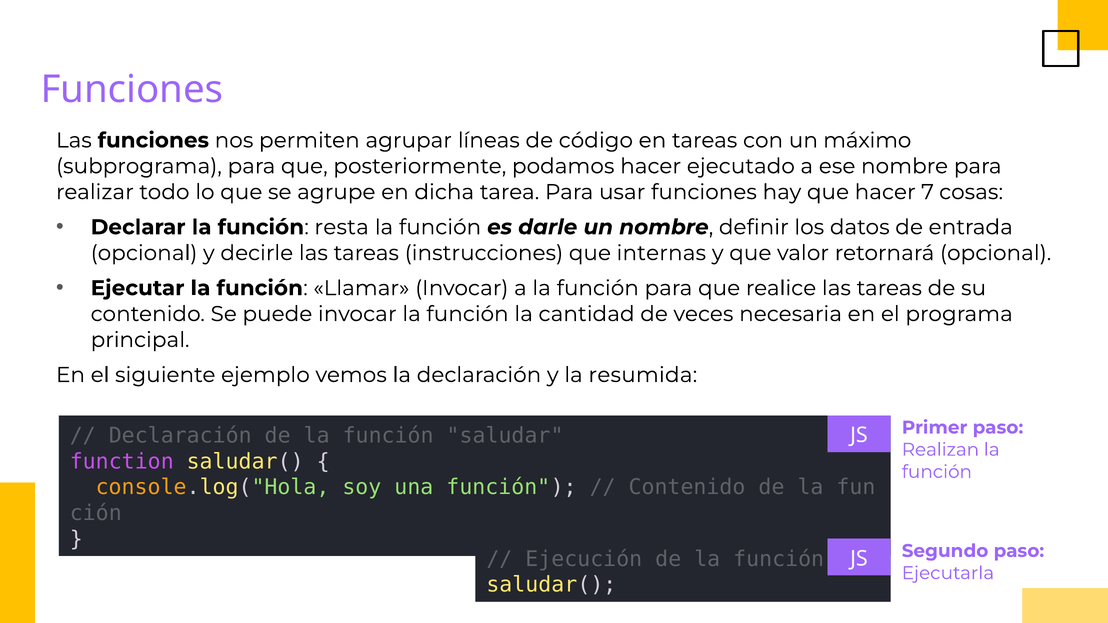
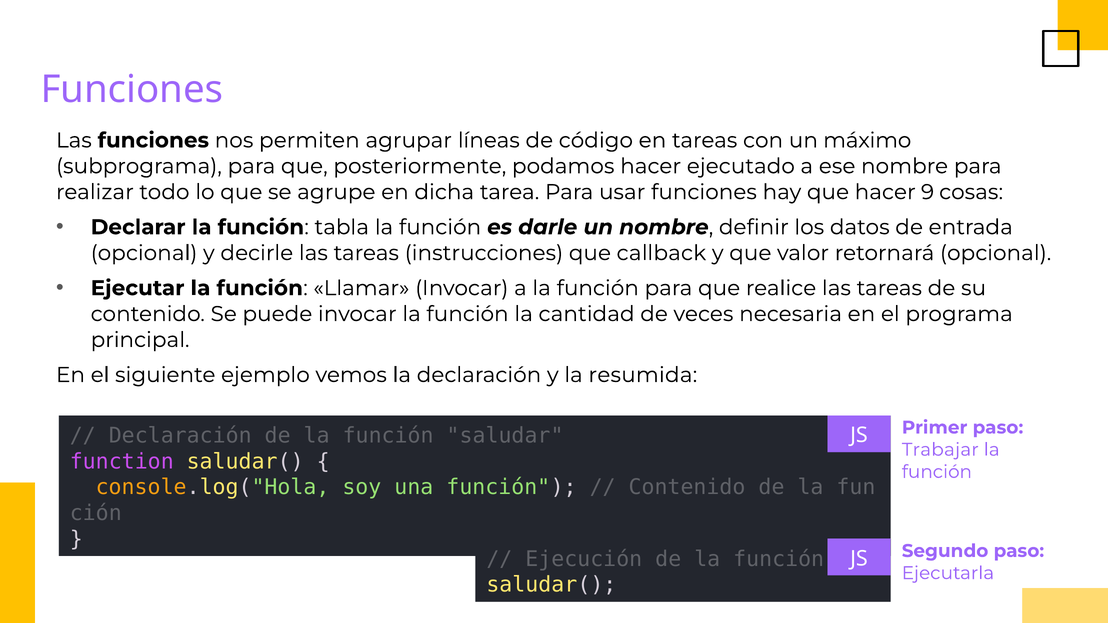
7: 7 -> 9 (927, 192)
resta: resta -> tabla (342, 227)
internas: internas -> callback (661, 253)
Realizan: Realizan -> Trabajar (940, 450)
